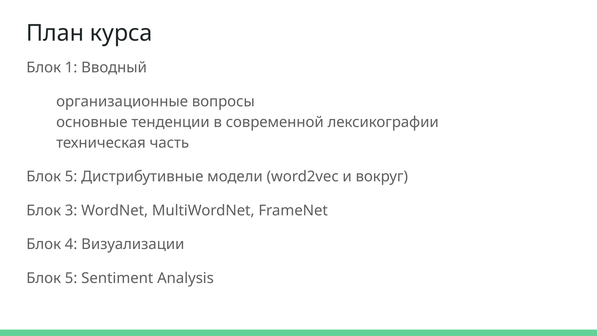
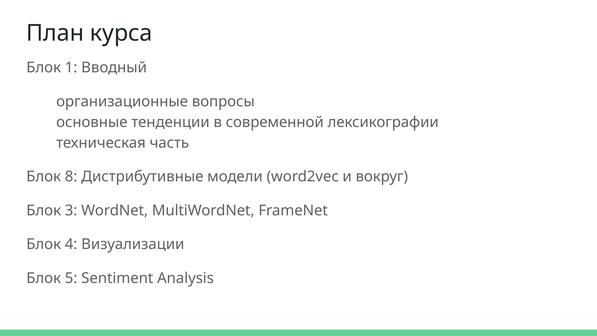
5: 5 -> 8 (71, 177)
